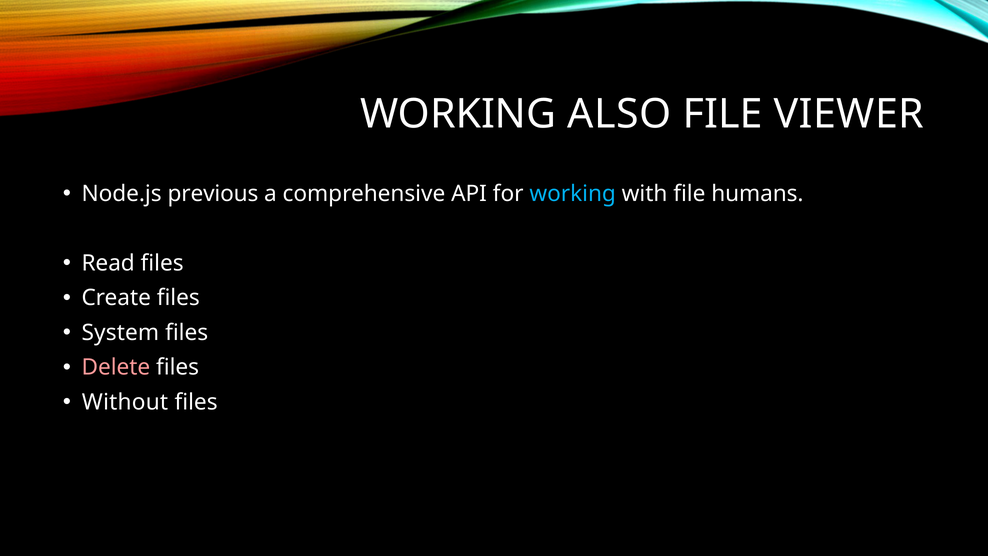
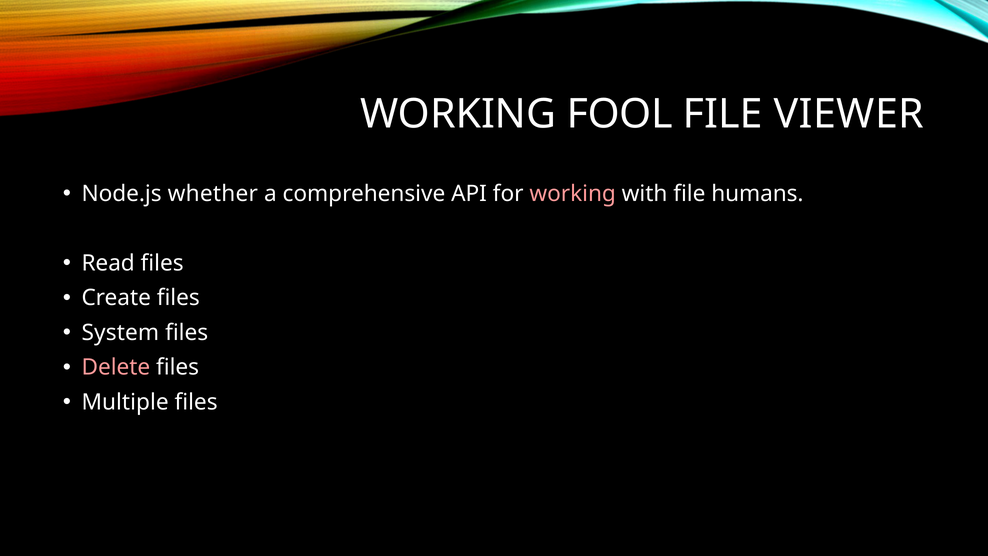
ALSO: ALSO -> FOOL (620, 114)
previous: previous -> whether (213, 194)
working colour: light blue -> pink (573, 194)
Without: Without -> Multiple (125, 402)
